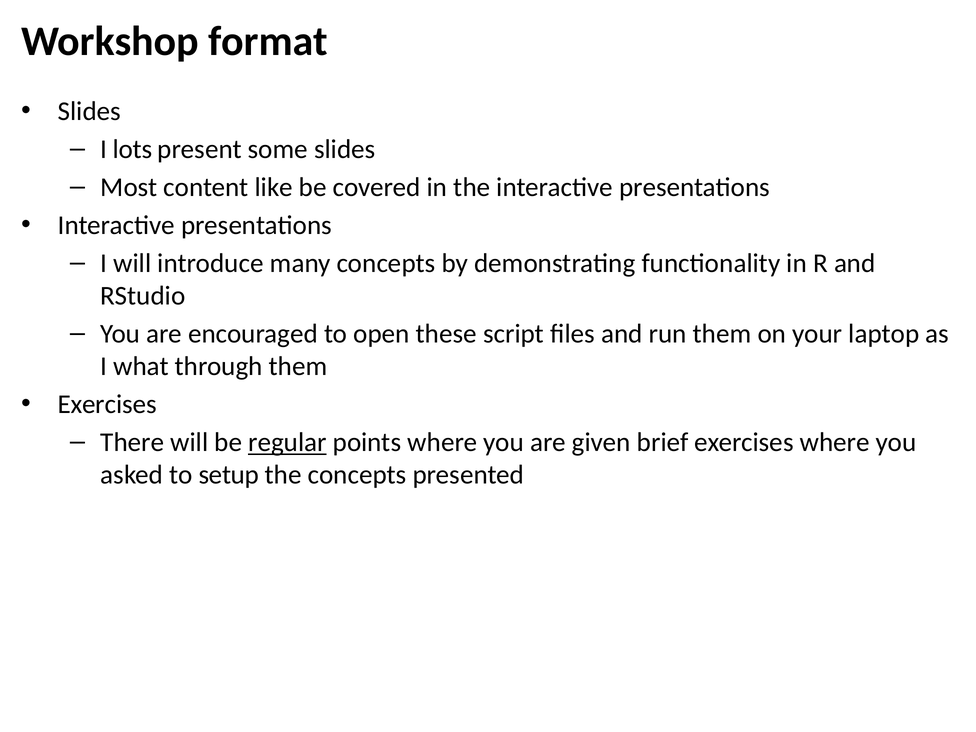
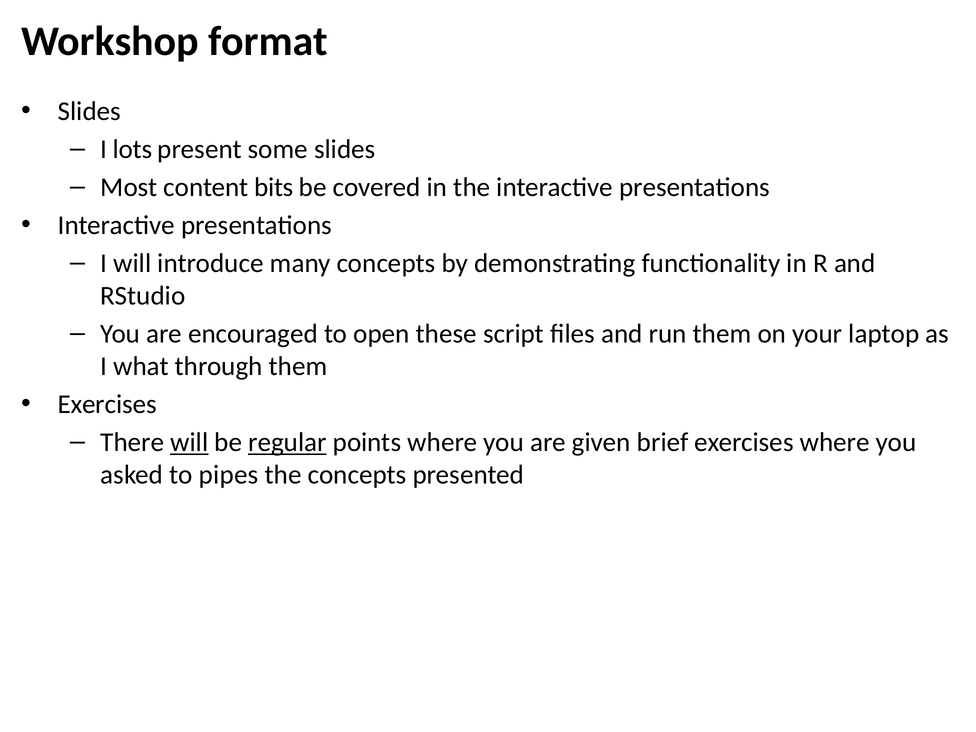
like: like -> bits (274, 187)
will underline: none -> present (189, 442)
setup: setup -> pipes (229, 475)
